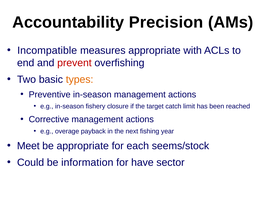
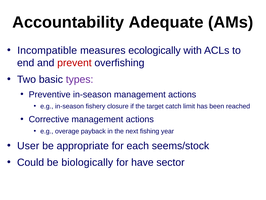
Precision: Precision -> Adequate (166, 22)
measures appropriate: appropriate -> ecologically (155, 50)
types colour: orange -> purple (80, 79)
Meet: Meet -> User (28, 145)
information: information -> biologically (87, 162)
